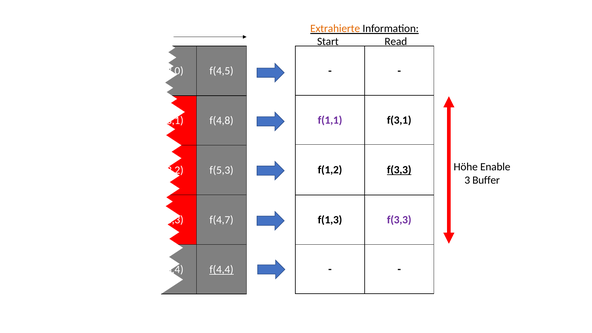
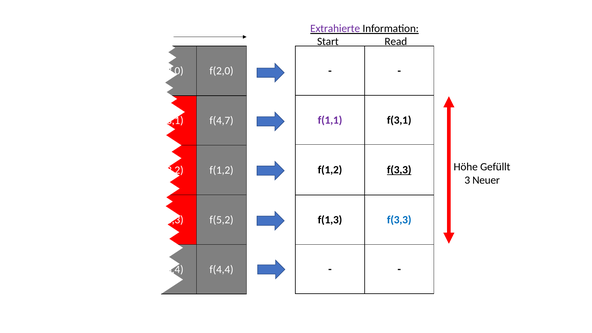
Extrahierte colour: orange -> purple (335, 29)
f(4,5: f(4,5 -> f(2,0 (221, 71)
f(4,8: f(4,8 -> f(4,7 (221, 121)
Enable: Enable -> Gefüllt (495, 167)
f(5,3: f(5,3 -> f(1,2 (221, 170)
Buffer: Buffer -> Neuer (486, 180)
f(4,7: f(4,7 -> f(5,2 (221, 220)
f(3,3 colour: purple -> blue (399, 220)
f(4,4 underline: present -> none (221, 269)
